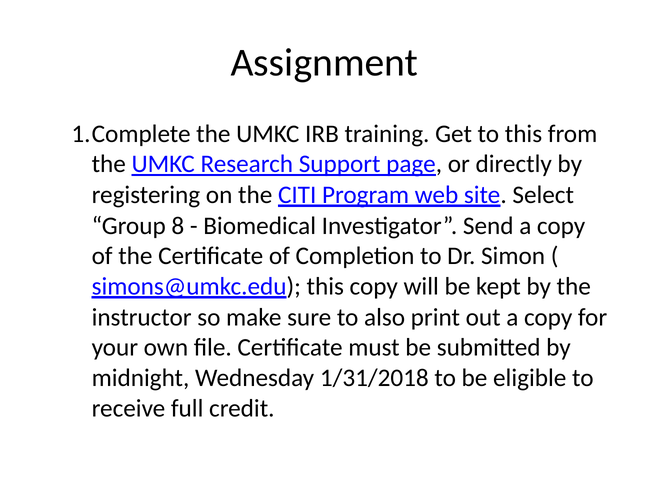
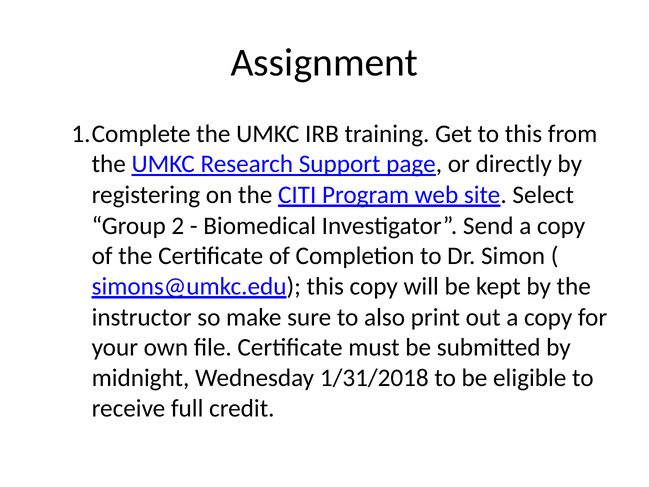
8: 8 -> 2 (178, 226)
